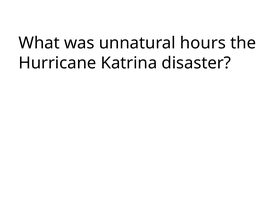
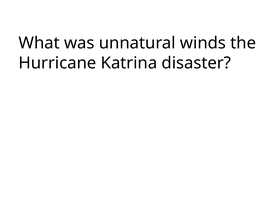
hours: hours -> winds (203, 43)
